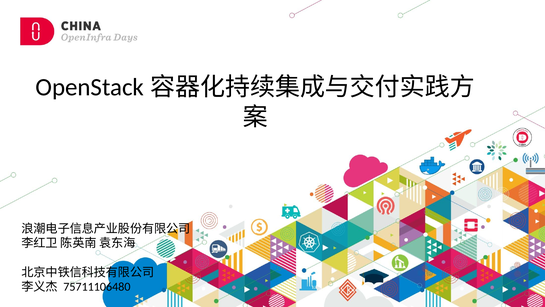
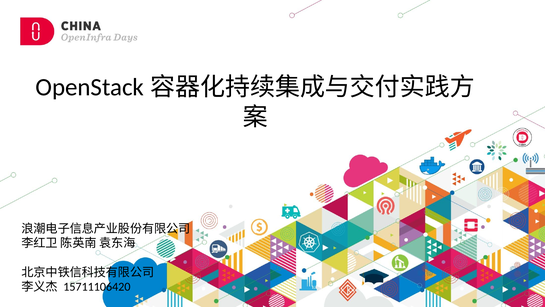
75711106480: 75711106480 -> 15711106420 (97, 287)
